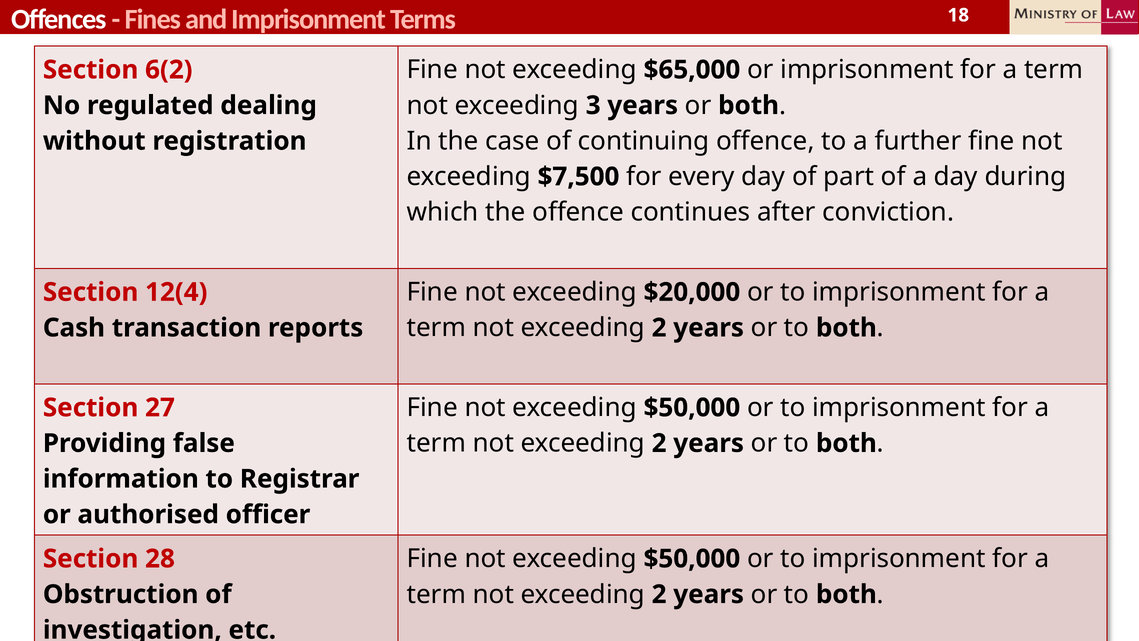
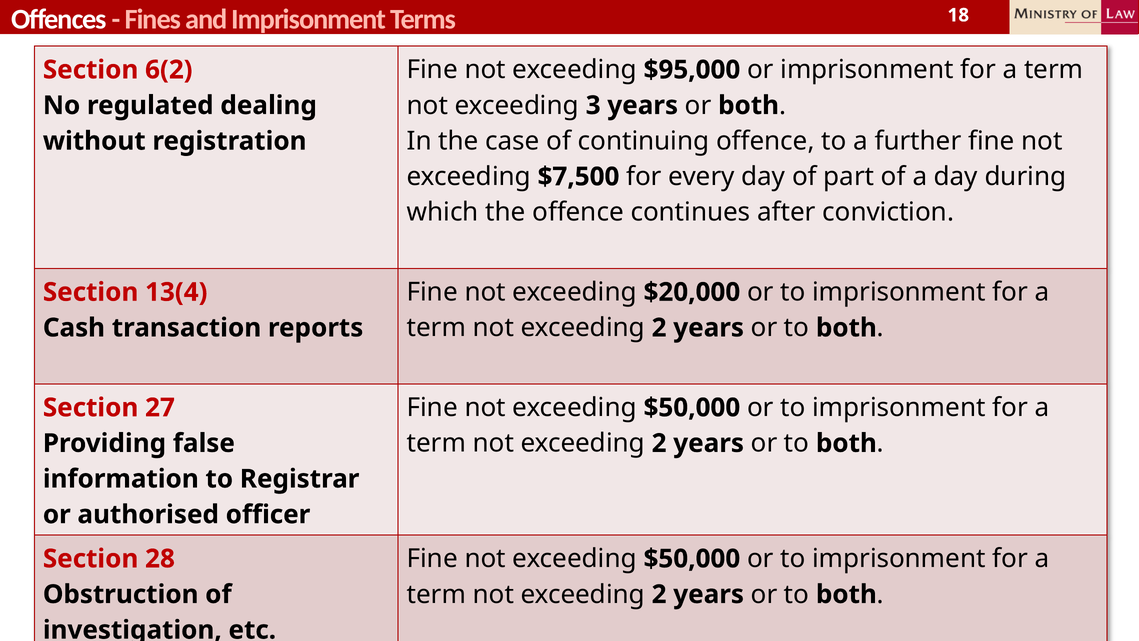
$65,000: $65,000 -> $95,000 (692, 70)
12(4: 12(4 -> 13(4 (176, 292)
